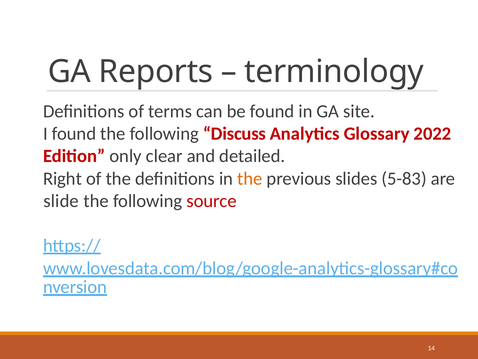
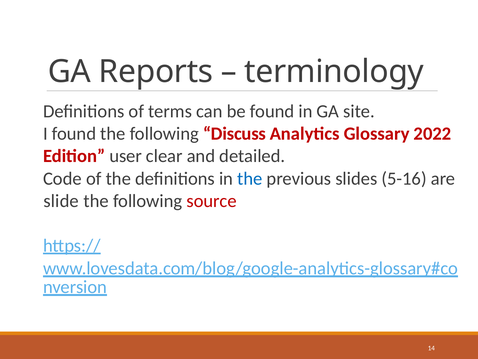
only: only -> user (126, 156)
Right: Right -> Code (62, 178)
the colour: orange -> blue (250, 178)
5-83: 5-83 -> 5-16 (404, 178)
